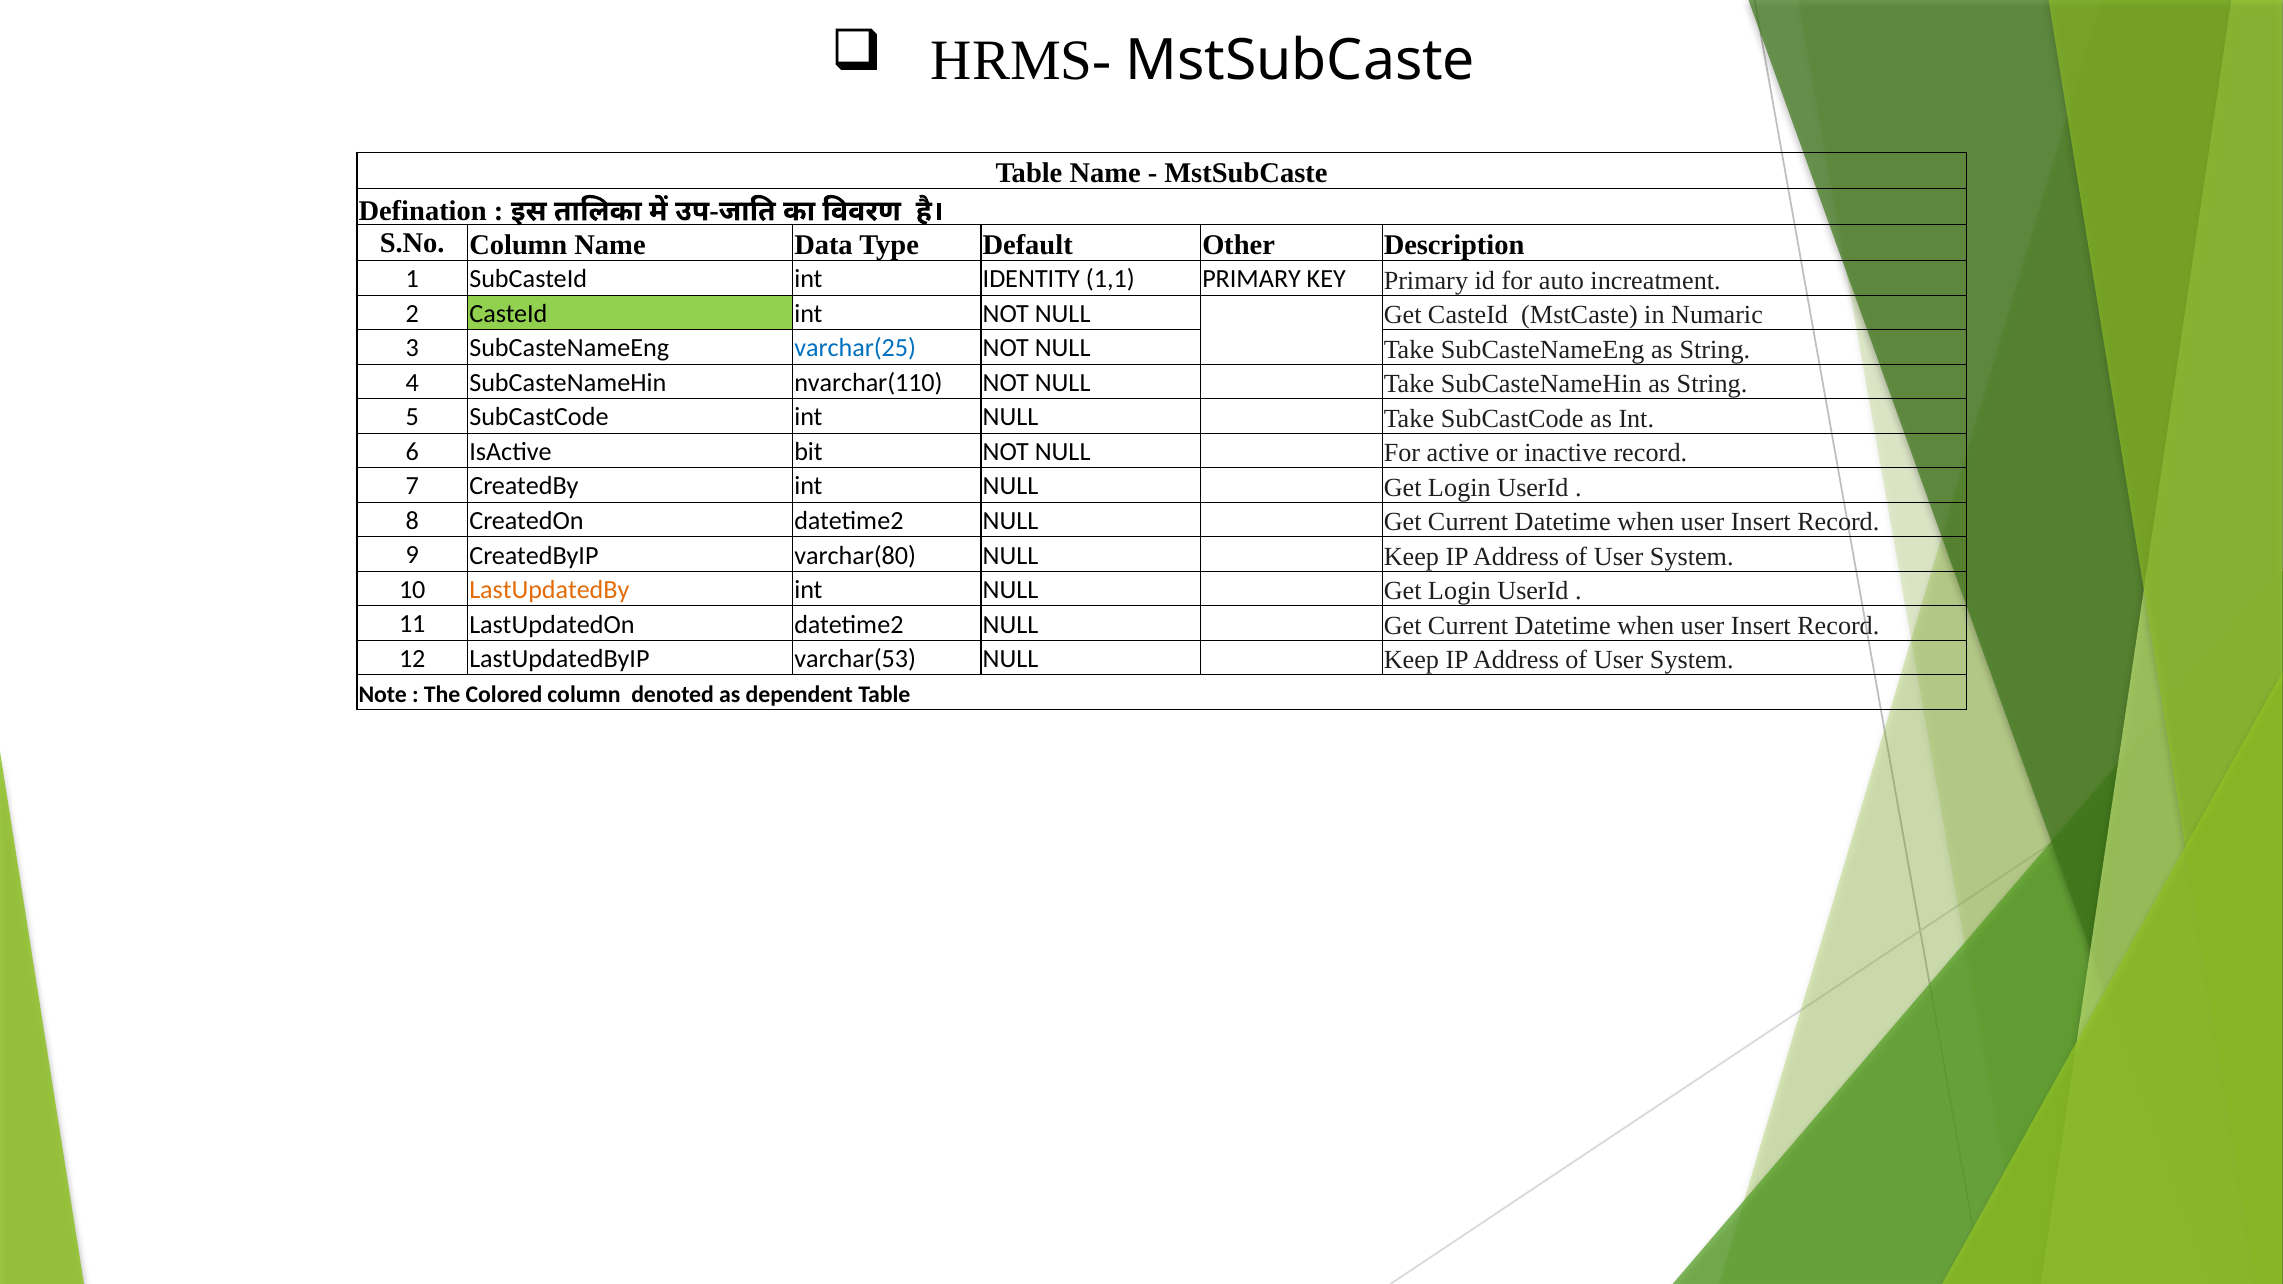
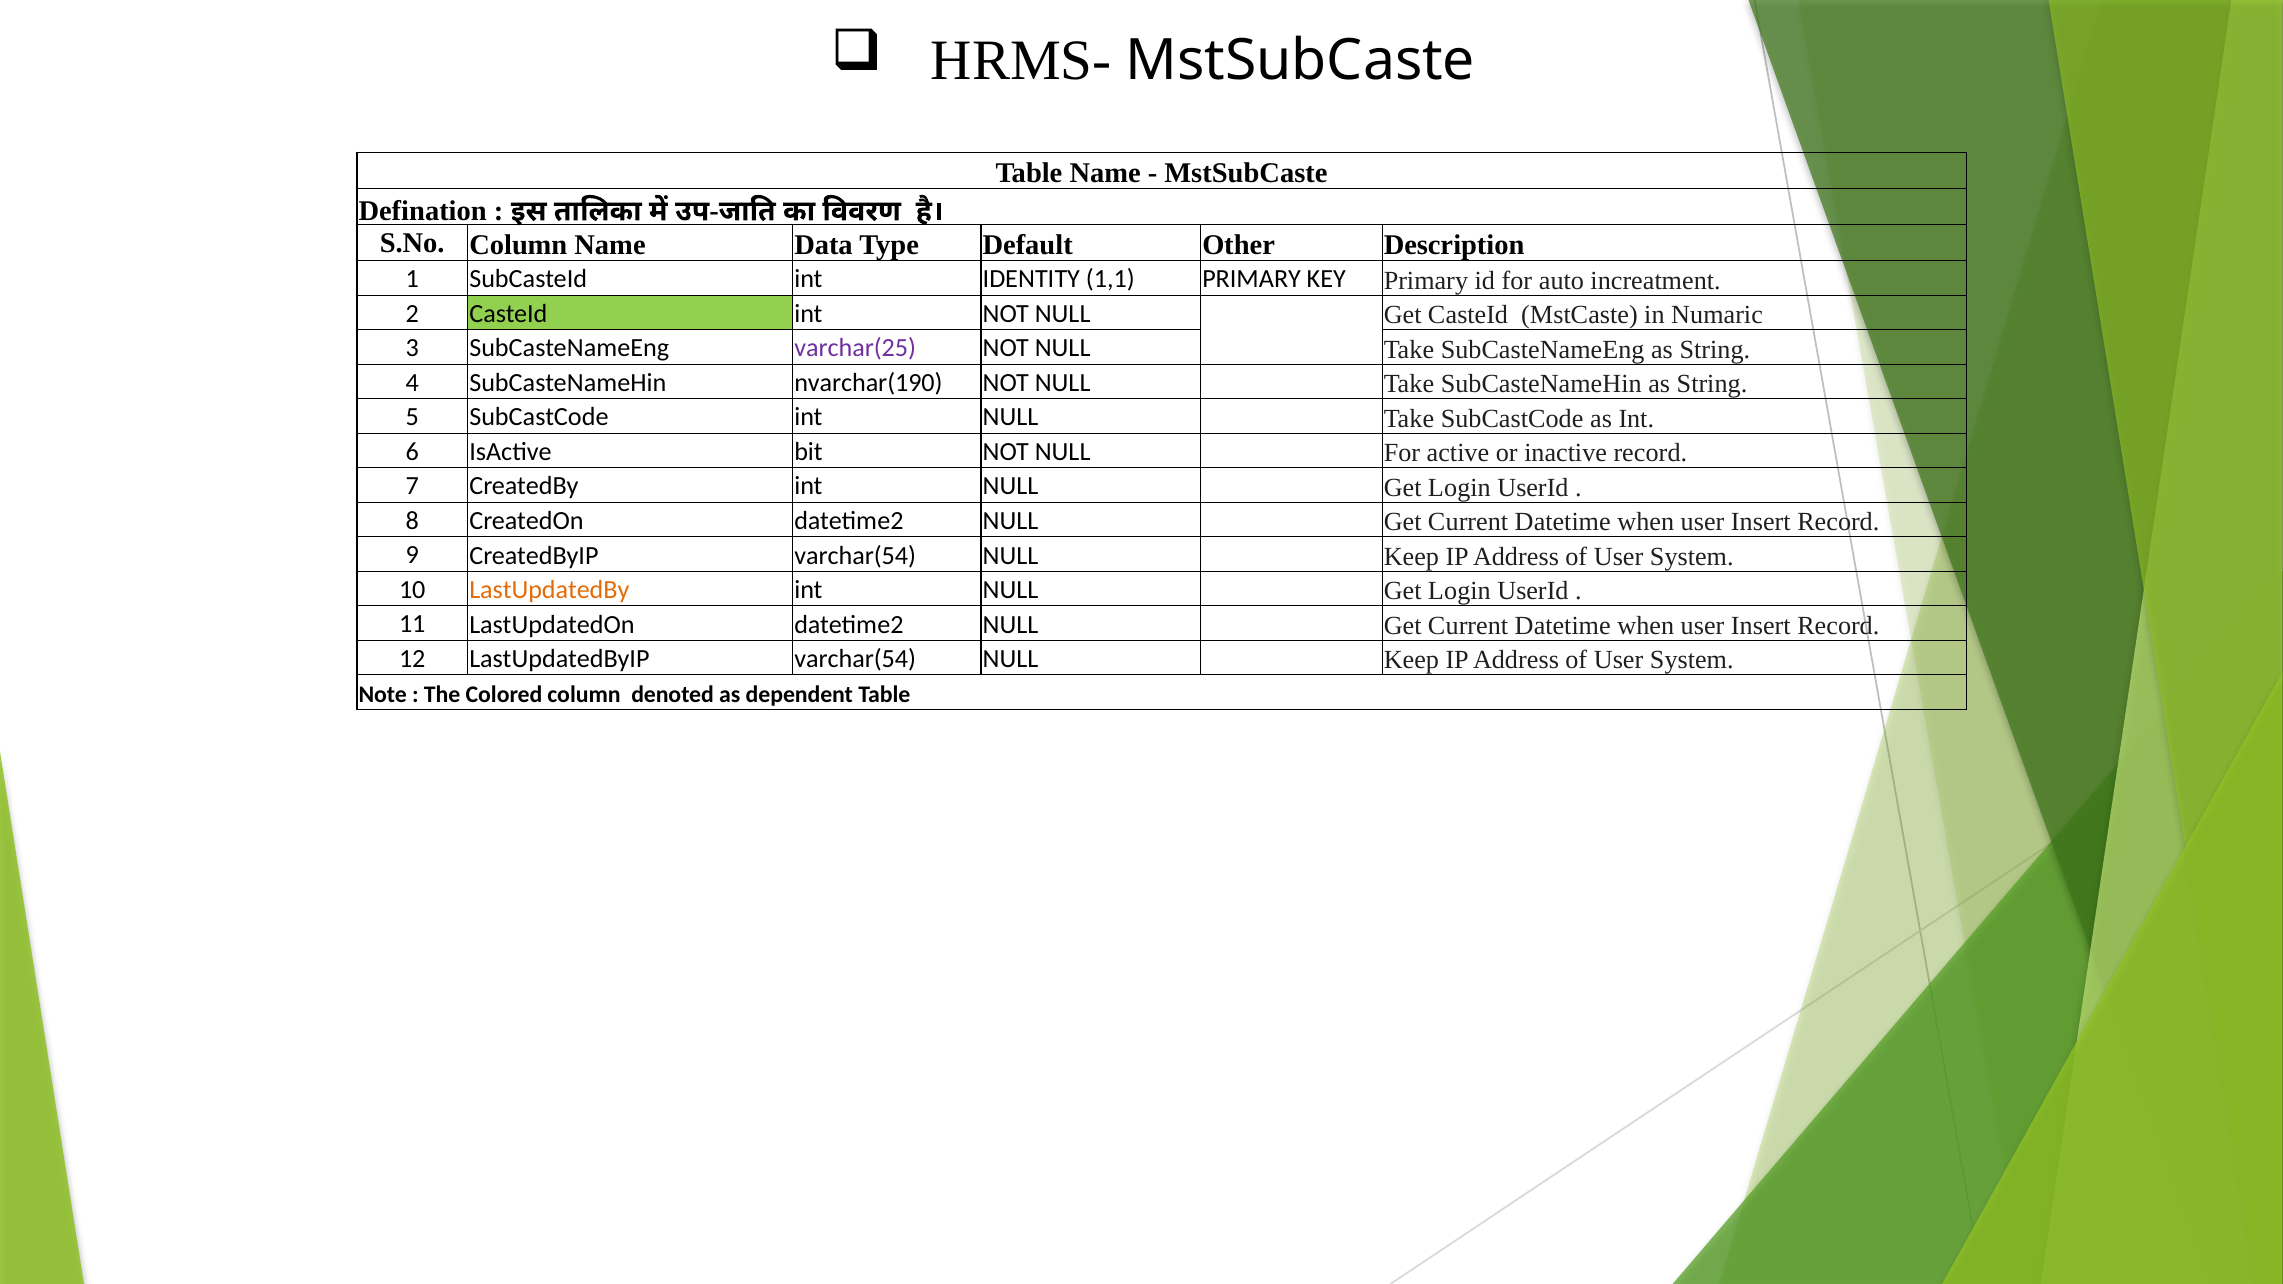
varchar(25 colour: blue -> purple (855, 348)
nvarchar(110: nvarchar(110 -> nvarchar(190 (868, 383)
CreatedByIP varchar(80: varchar(80 -> varchar(54 (855, 555)
LastUpdatedByIP varchar(53: varchar(53 -> varchar(54 (855, 659)
